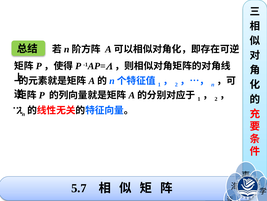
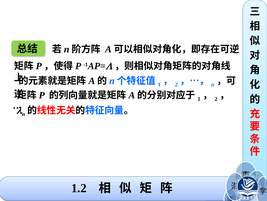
5.7: 5.7 -> 1.2 (79, 187)
